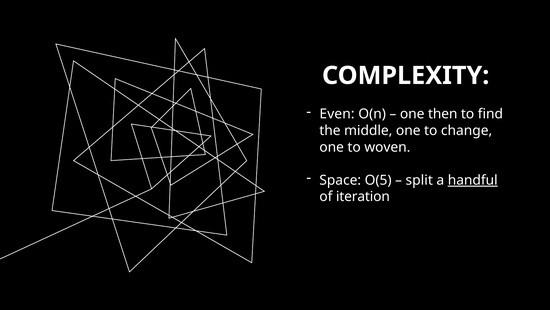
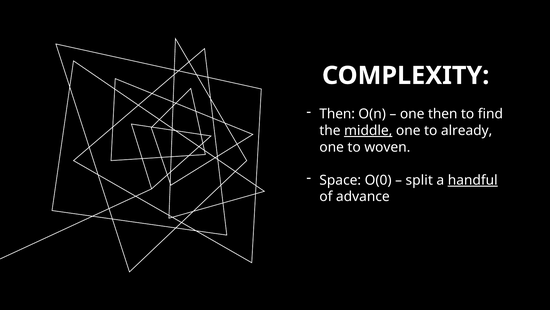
Even: Even -> Then (337, 114)
middle underline: none -> present (368, 130)
change: change -> already (467, 130)
O(5: O(5 -> O(0 (378, 180)
iteration: iteration -> advance (363, 196)
